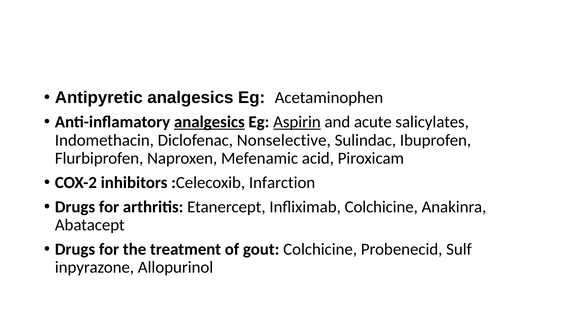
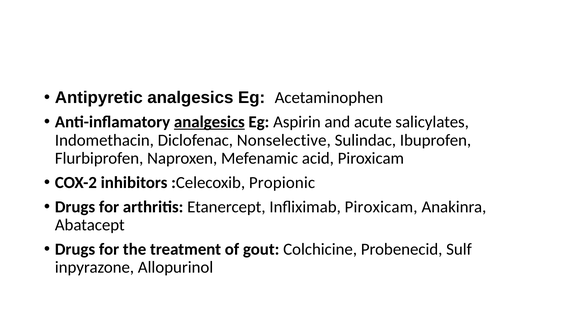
Aspirin underline: present -> none (297, 122)
Infarction: Infarction -> Propionic (282, 183)
Infliximab Colchicine: Colchicine -> Piroxicam (381, 207)
